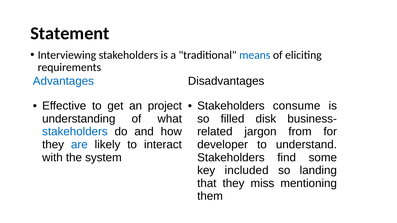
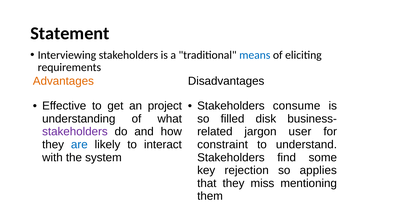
Advantages colour: blue -> orange (63, 81)
stakeholders colour: blue -> purple (75, 132)
from: from -> user (300, 132)
developer: developer -> constraint (223, 145)
included: included -> rejection (247, 171)
landing: landing -> applies (318, 171)
